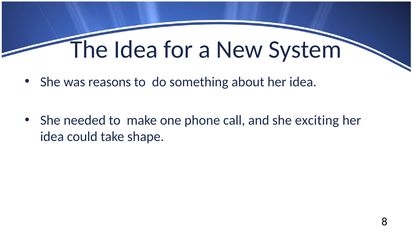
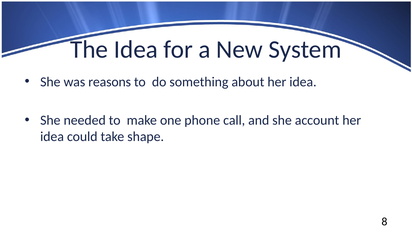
exciting: exciting -> account (317, 120)
